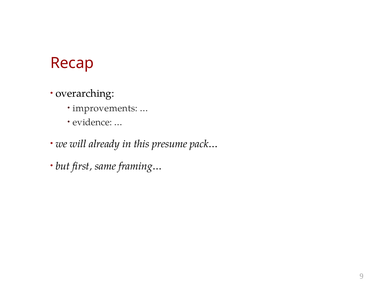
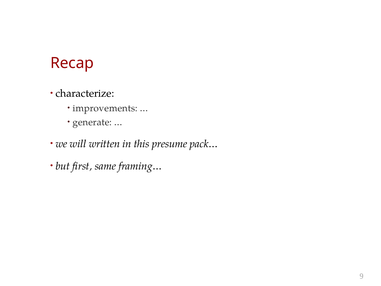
overarching: overarching -> characterize (85, 93)
evidence: evidence -> generate (92, 122)
already: already -> written (104, 144)
